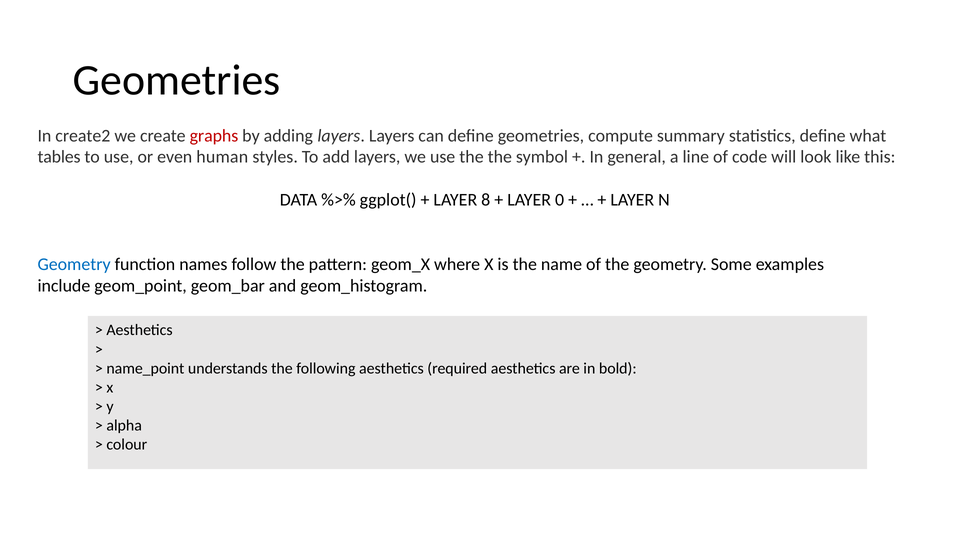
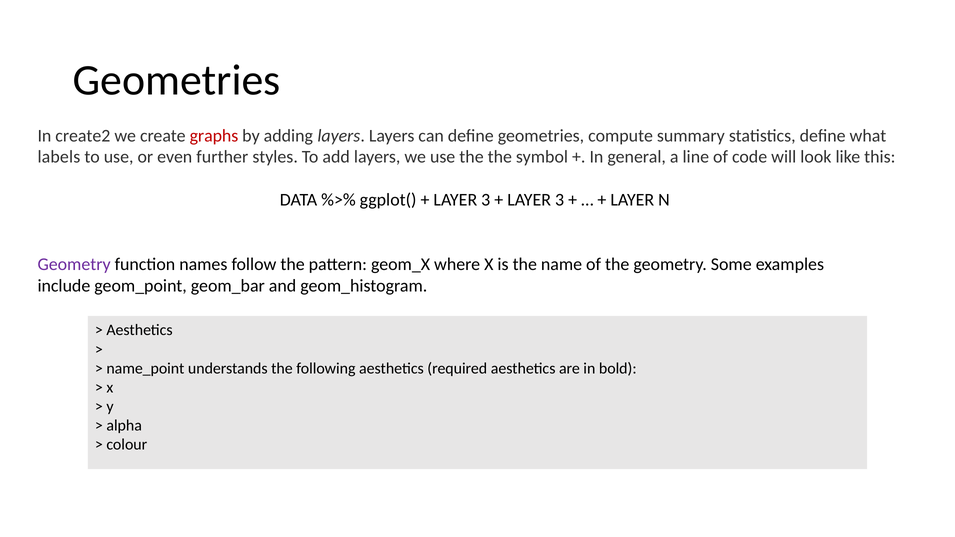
tables: tables -> labels (59, 157)
human: human -> further (222, 157)
8: 8 -> 3 (486, 200)
0: 0 -> 3 (560, 200)
Geometry colour: blue -> purple (74, 265)
